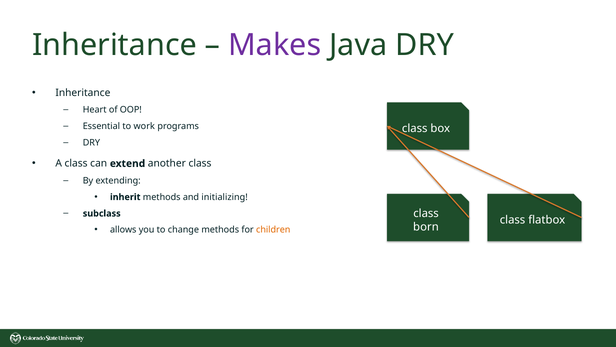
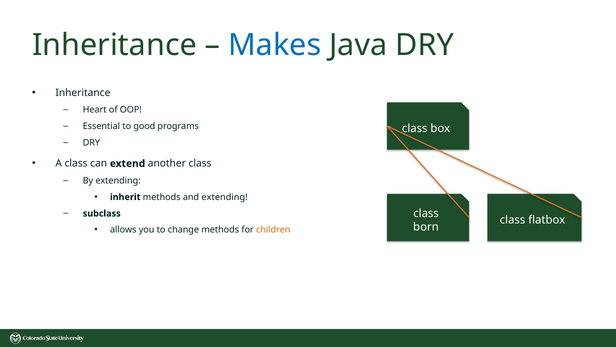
Makes colour: purple -> blue (275, 45)
work: work -> good (144, 126)
and initializing: initializing -> extending (225, 197)
